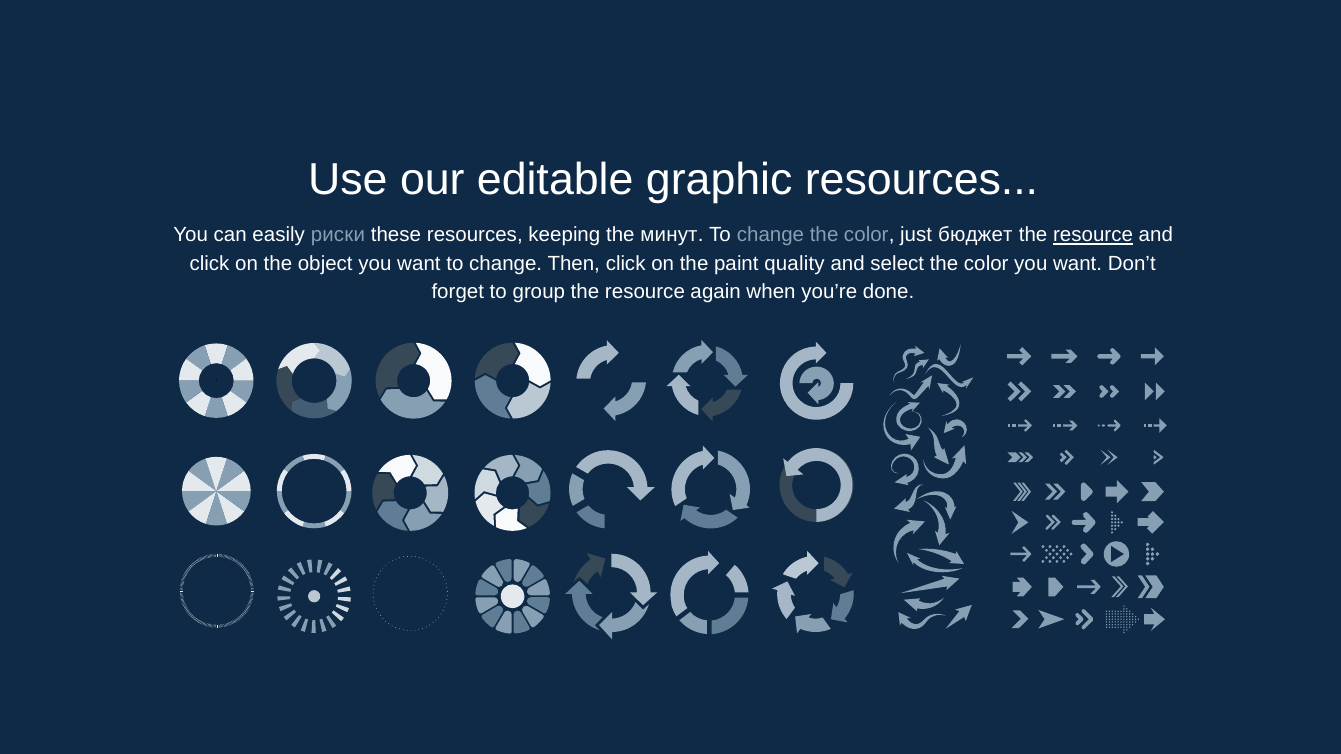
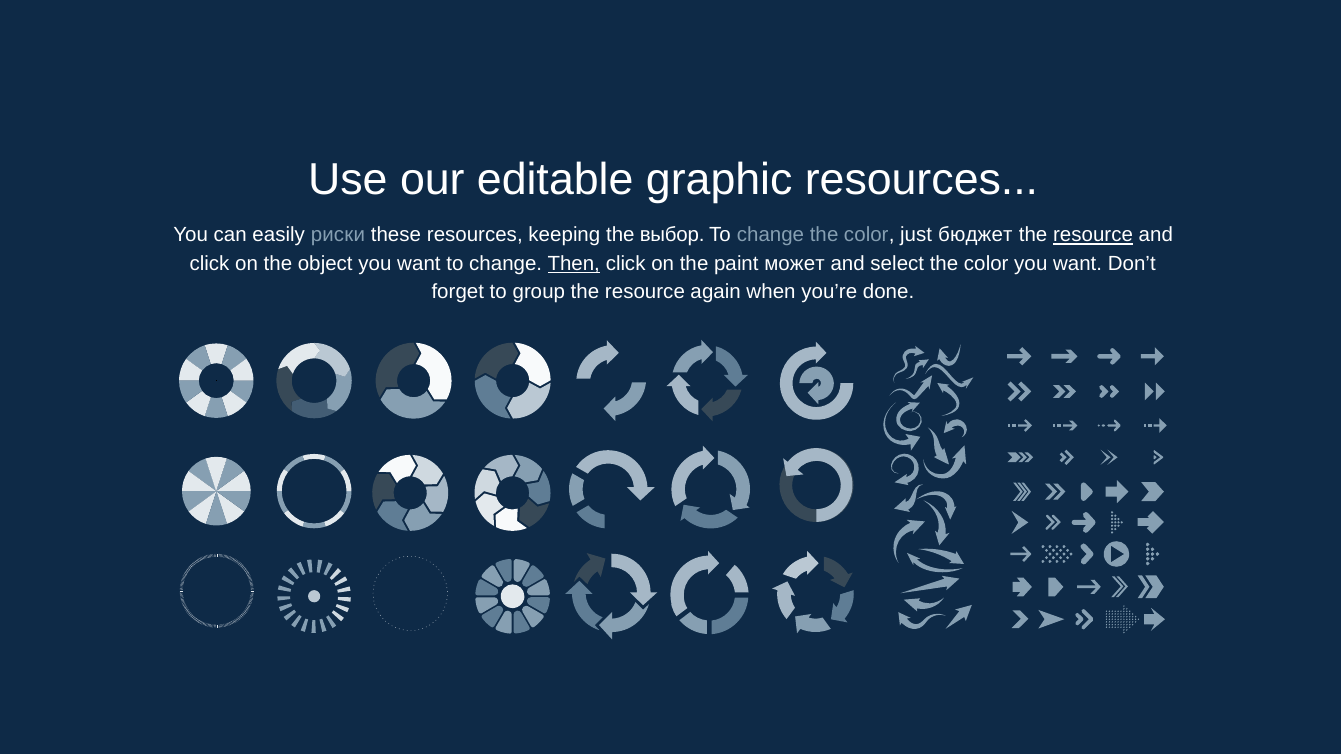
минут: минут -> выбор (672, 235)
Then underline: none -> present (574, 264)
quality: quality -> может (794, 264)
